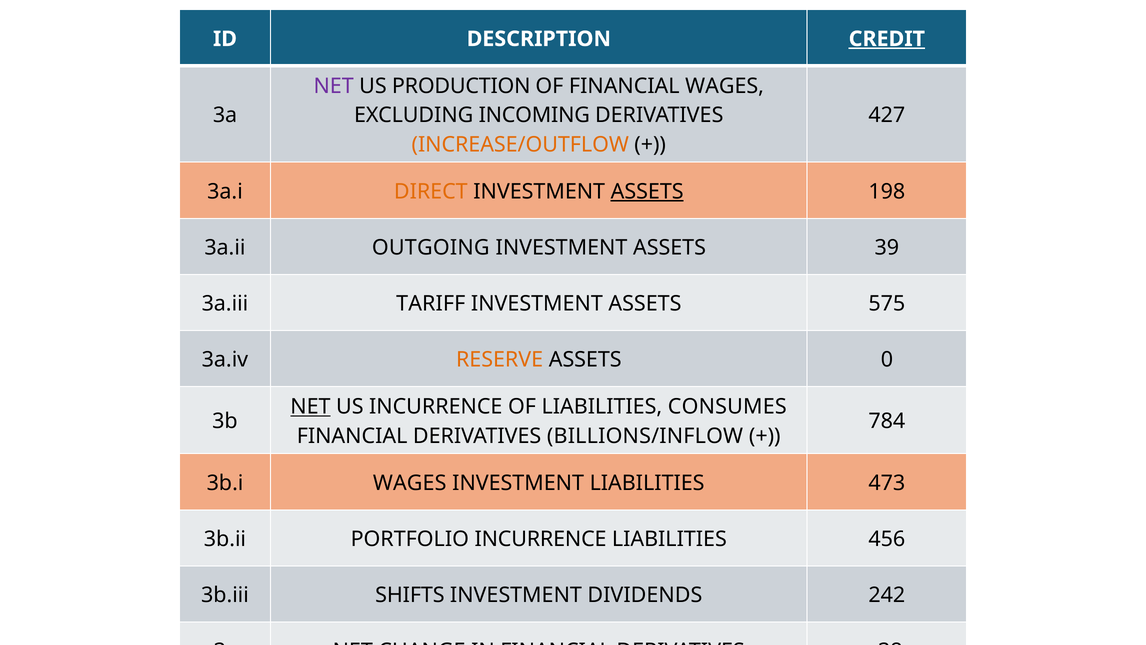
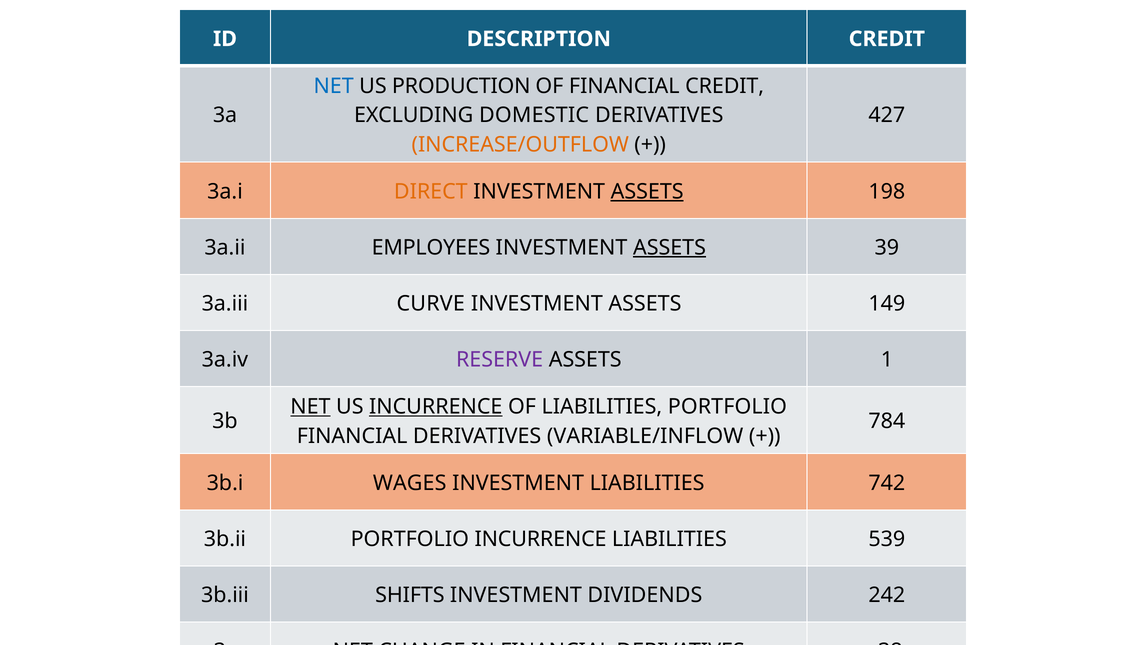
CREDIT underline: present -> none (887, 39)
NET colour: purple -> blue (334, 86)
FINANCIAL WAGES: WAGES -> CREDIT (725, 86)
INCOMING: INCOMING -> DOMESTIC (534, 115)
OUTGOING: OUTGOING -> EMPLOYEES (431, 247)
ASSETS underline: none -> present (670, 247)
TARIFF: TARIFF -> CURVE (431, 303)
575: 575 -> 149 (887, 303)
RESERVE colour: orange -> purple (500, 360)
0: 0 -> 1 (887, 360)
INCURRENCE underline: none -> present (436, 406)
LIABILITIES CONSUMES: CONSUMES -> PORTFOLIO (727, 406)
BILLIONS/INFLOW: BILLIONS/INFLOW -> VARIABLE/INFLOW (645, 436)
473: 473 -> 742 (887, 483)
456: 456 -> 539 (887, 539)
